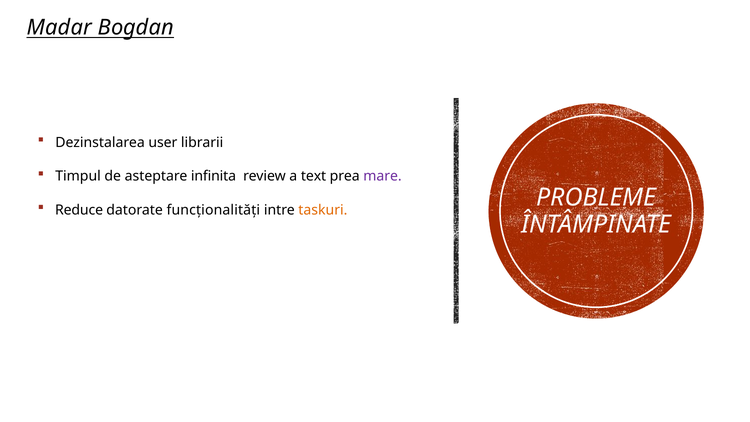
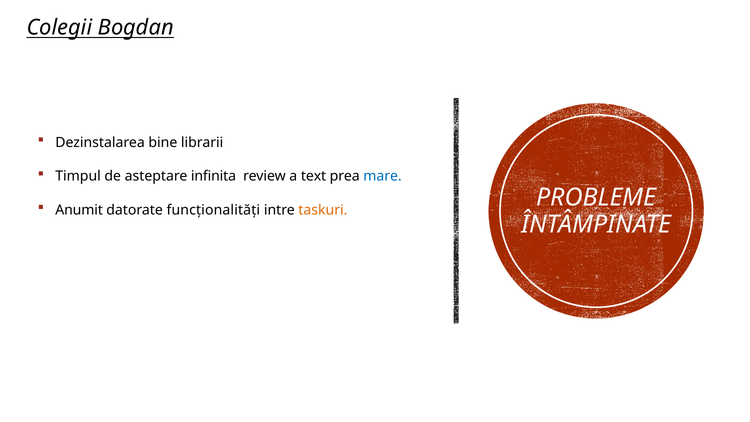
Madar: Madar -> Colegii (59, 27)
user: user -> bine (163, 142)
mare colour: purple -> blue (383, 176)
Reduce: Reduce -> Anumit (79, 210)
